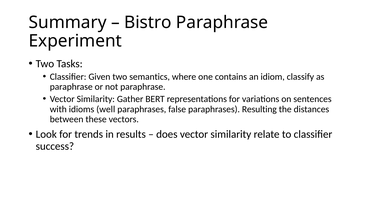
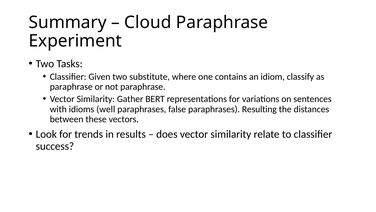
Bistro: Bistro -> Cloud (148, 22)
semantics: semantics -> substitute (150, 77)
